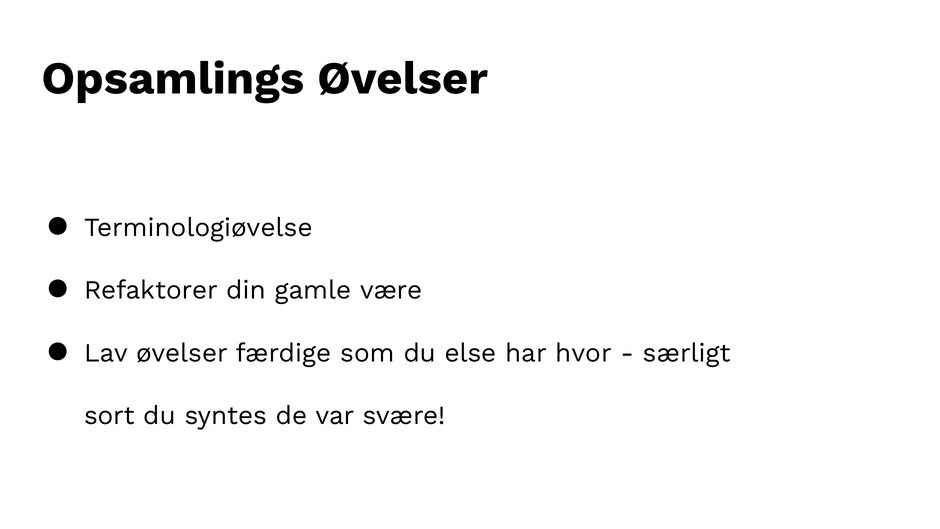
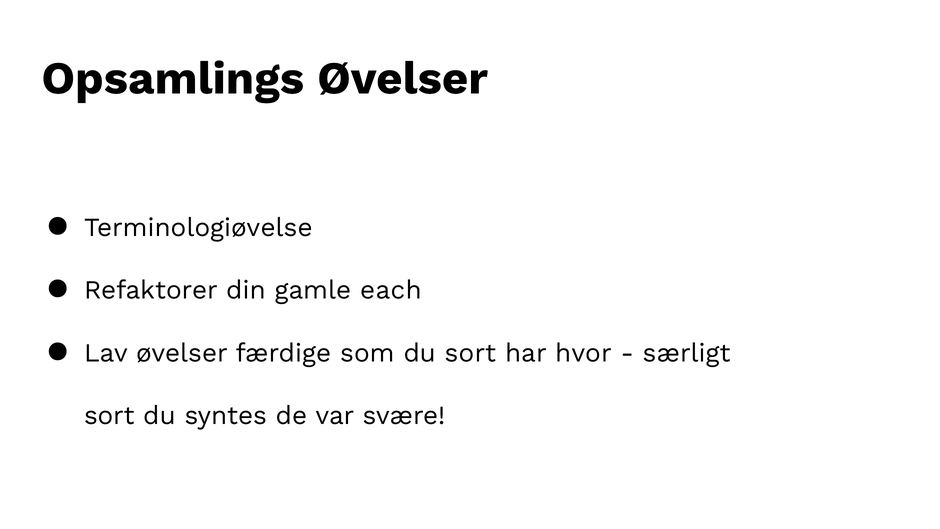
være: være -> each (391, 290)
du else: else -> sort (471, 353)
